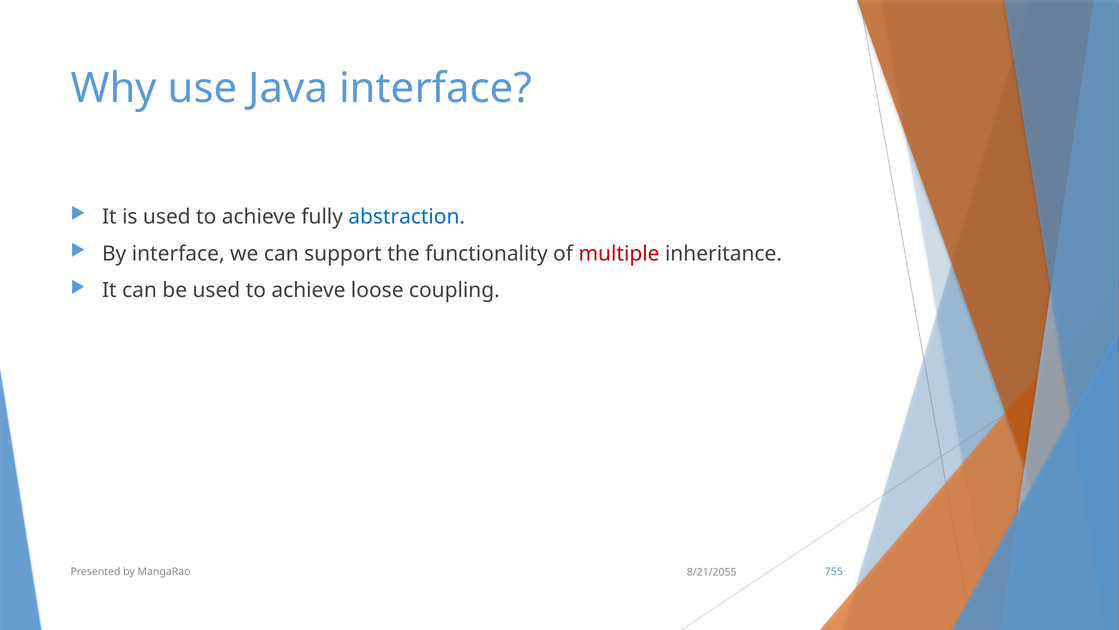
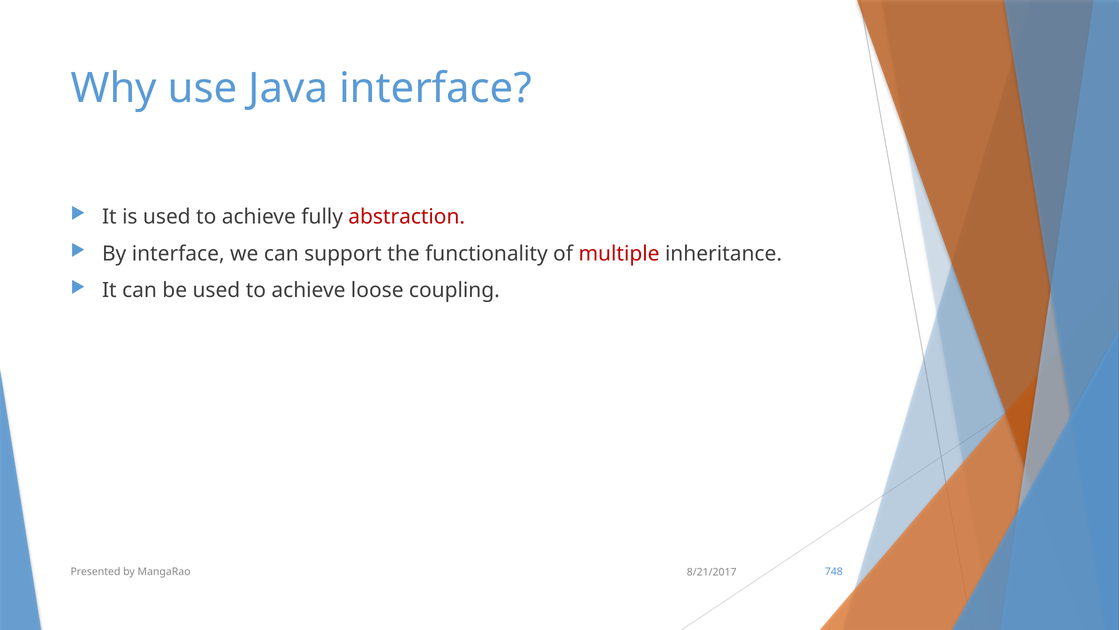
abstraction colour: blue -> red (407, 217)
755: 755 -> 748 (834, 571)
8/21/2055: 8/21/2055 -> 8/21/2017 (712, 572)
